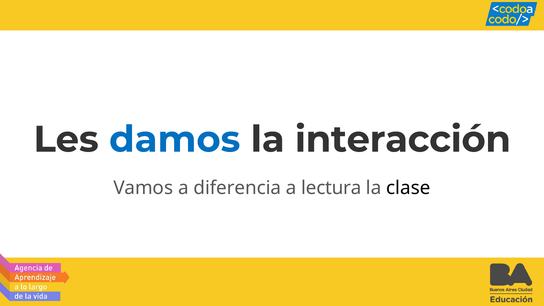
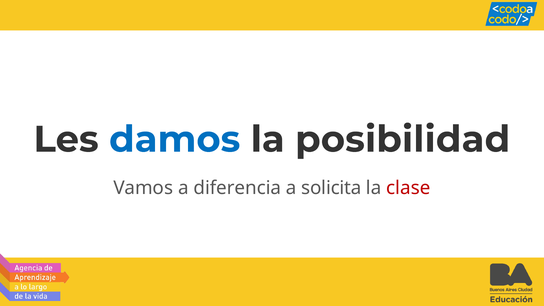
interacción: interacción -> posibilidad (403, 140)
lectura: lectura -> solicita (331, 188)
clase colour: black -> red (408, 188)
